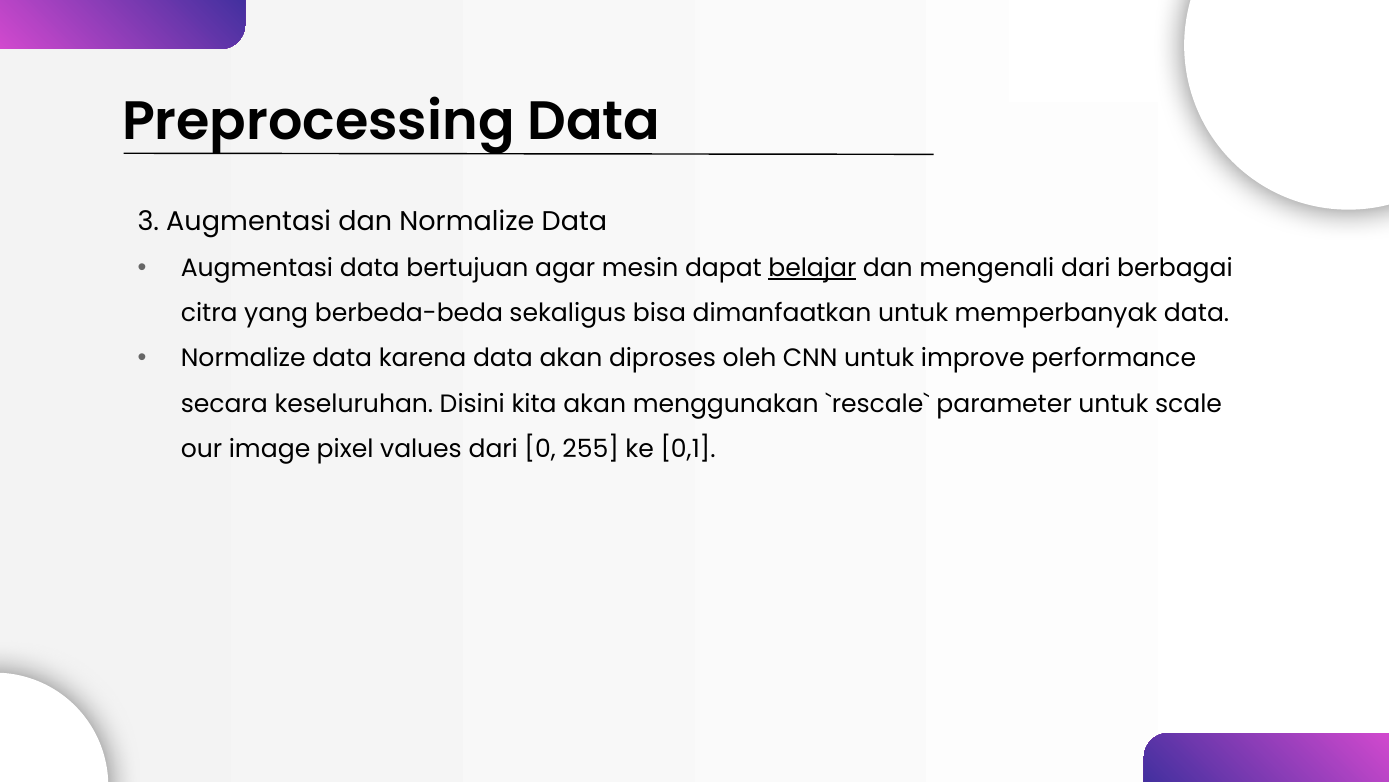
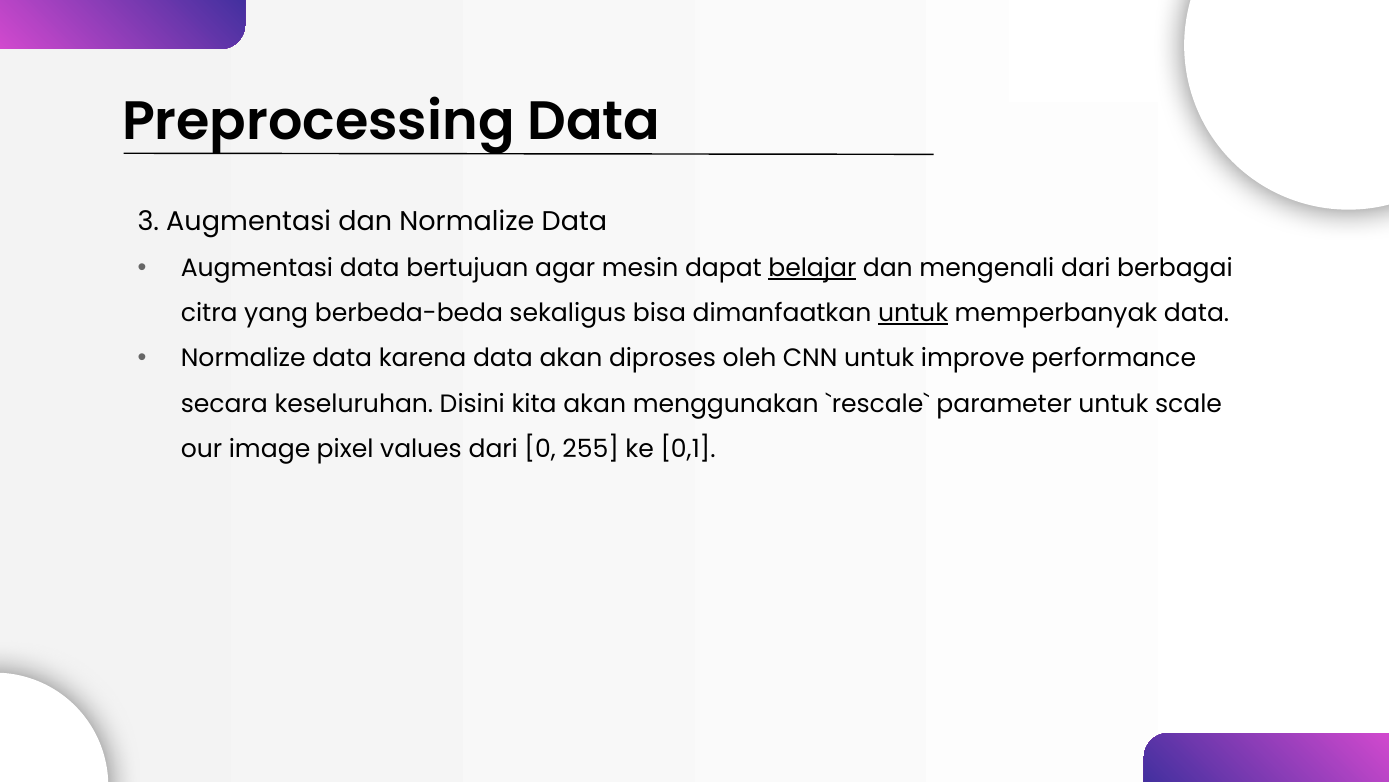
untuk underline: none -> present (913, 313)
